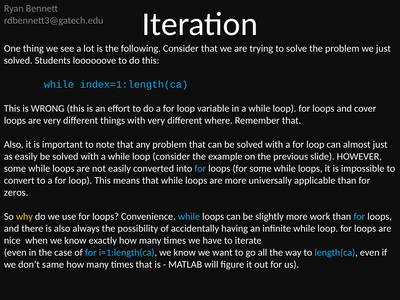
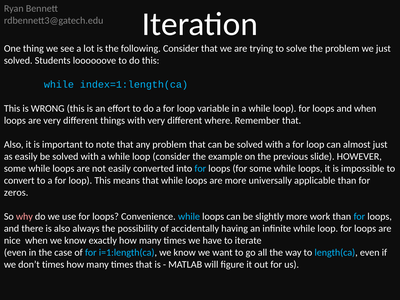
and cover: cover -> when (365, 109)
why colour: yellow -> pink (24, 217)
don’t same: same -> times (53, 265)
